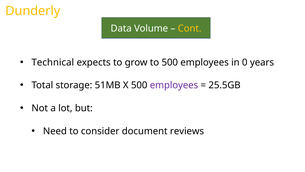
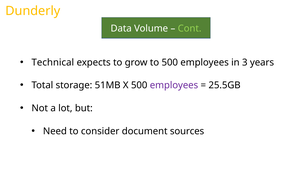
Cont colour: yellow -> light green (190, 28)
0: 0 -> 3 (245, 62)
reviews: reviews -> sources (187, 131)
